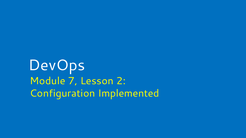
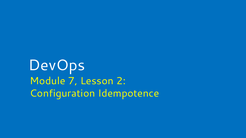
Implemented: Implemented -> Idempotence (129, 93)
